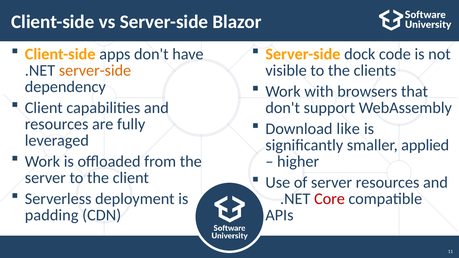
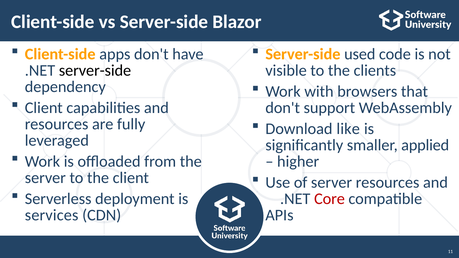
dock: dock -> used (360, 54)
server-side colour: orange -> black (95, 71)
padding: padding -> services (52, 215)
